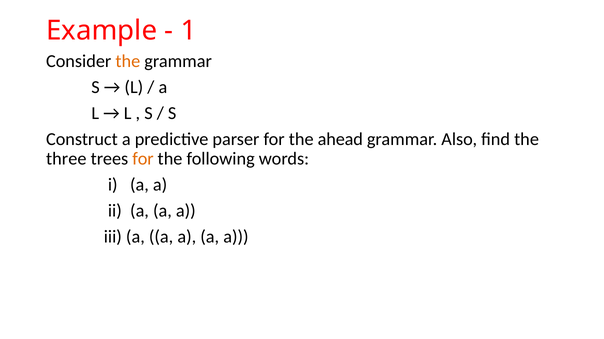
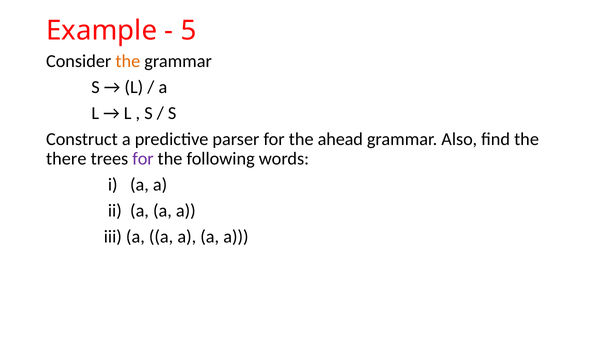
1: 1 -> 5 (188, 31)
three: three -> there (66, 159)
for colour: orange -> purple (143, 159)
